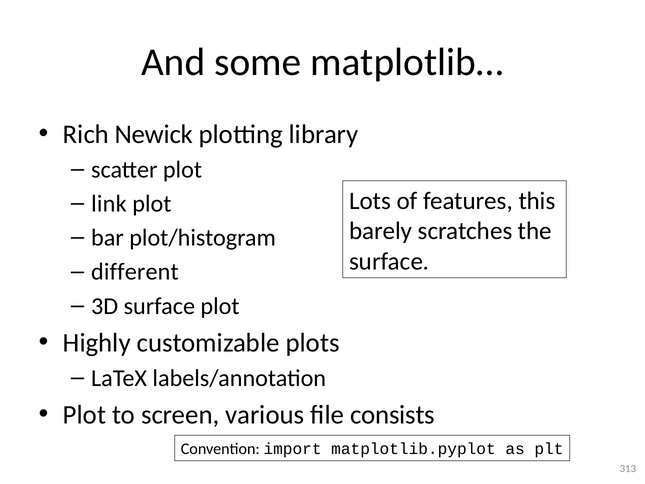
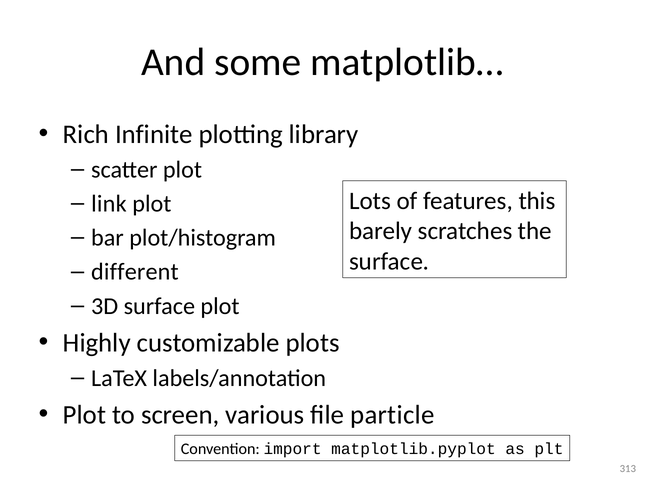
Newick: Newick -> Infinite (154, 134)
consists: consists -> particle (392, 415)
